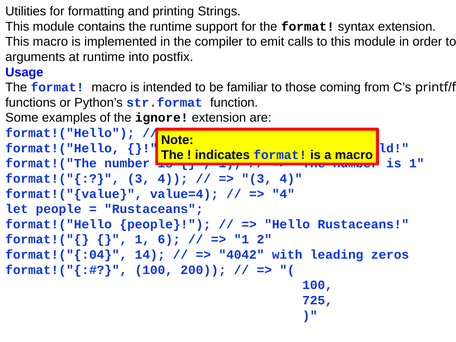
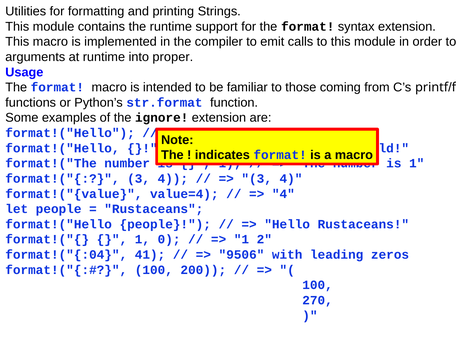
postfix: postfix -> proper (173, 57)
6: 6 -> 0 (169, 239)
14: 14 -> 41 (150, 255)
4042: 4042 -> 9506 (241, 255)
725: 725 -> 270 (318, 300)
